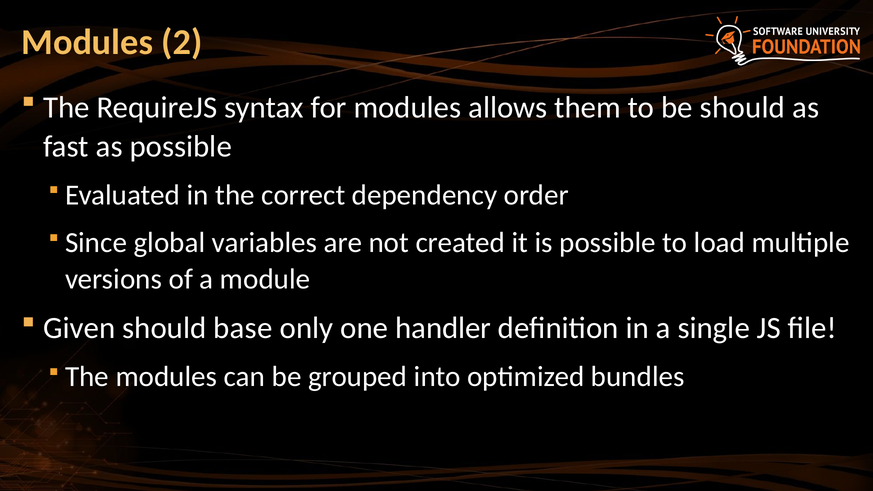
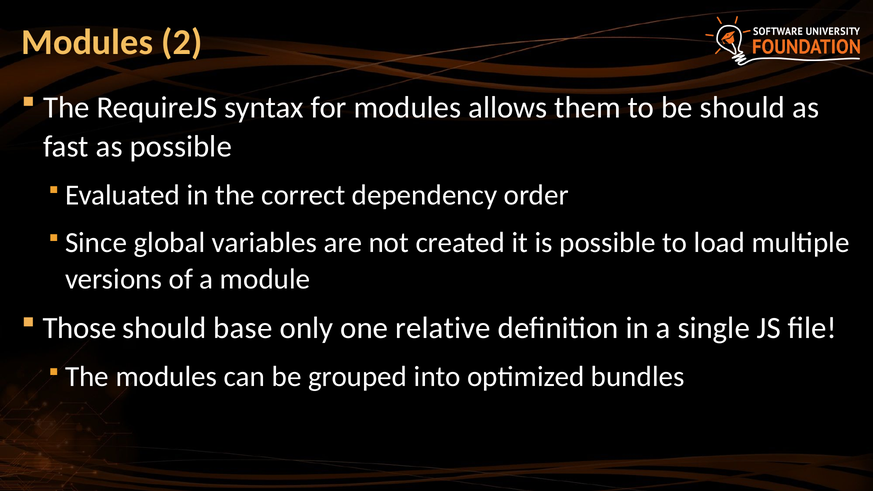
Given: Given -> Those (80, 328)
handler: handler -> relative (443, 328)
